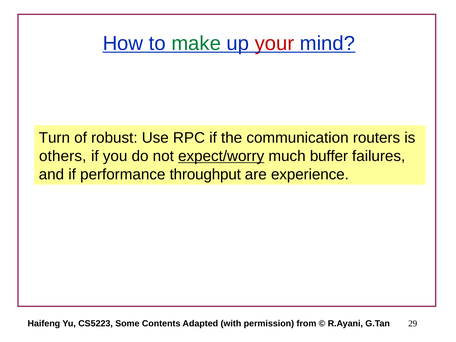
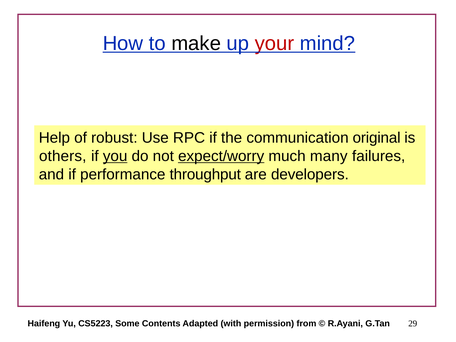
make colour: green -> black (196, 43)
Turn: Turn -> Help (54, 138)
routers: routers -> original (377, 138)
you underline: none -> present (115, 156)
buffer: buffer -> many (329, 156)
experience: experience -> developers (310, 174)
